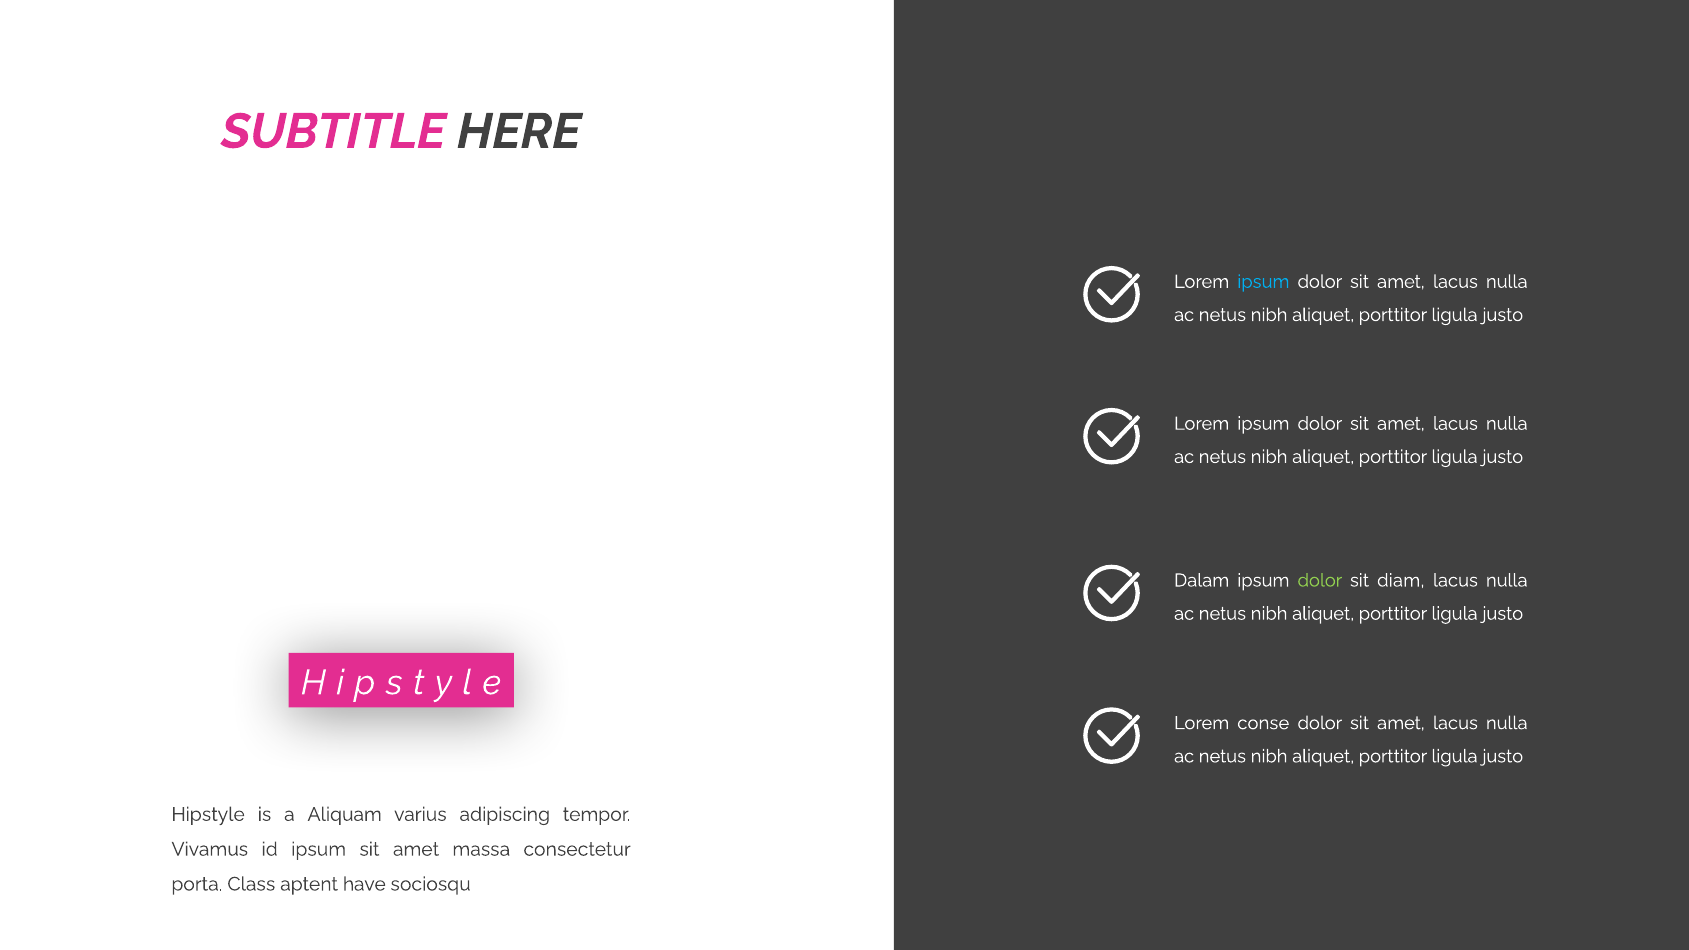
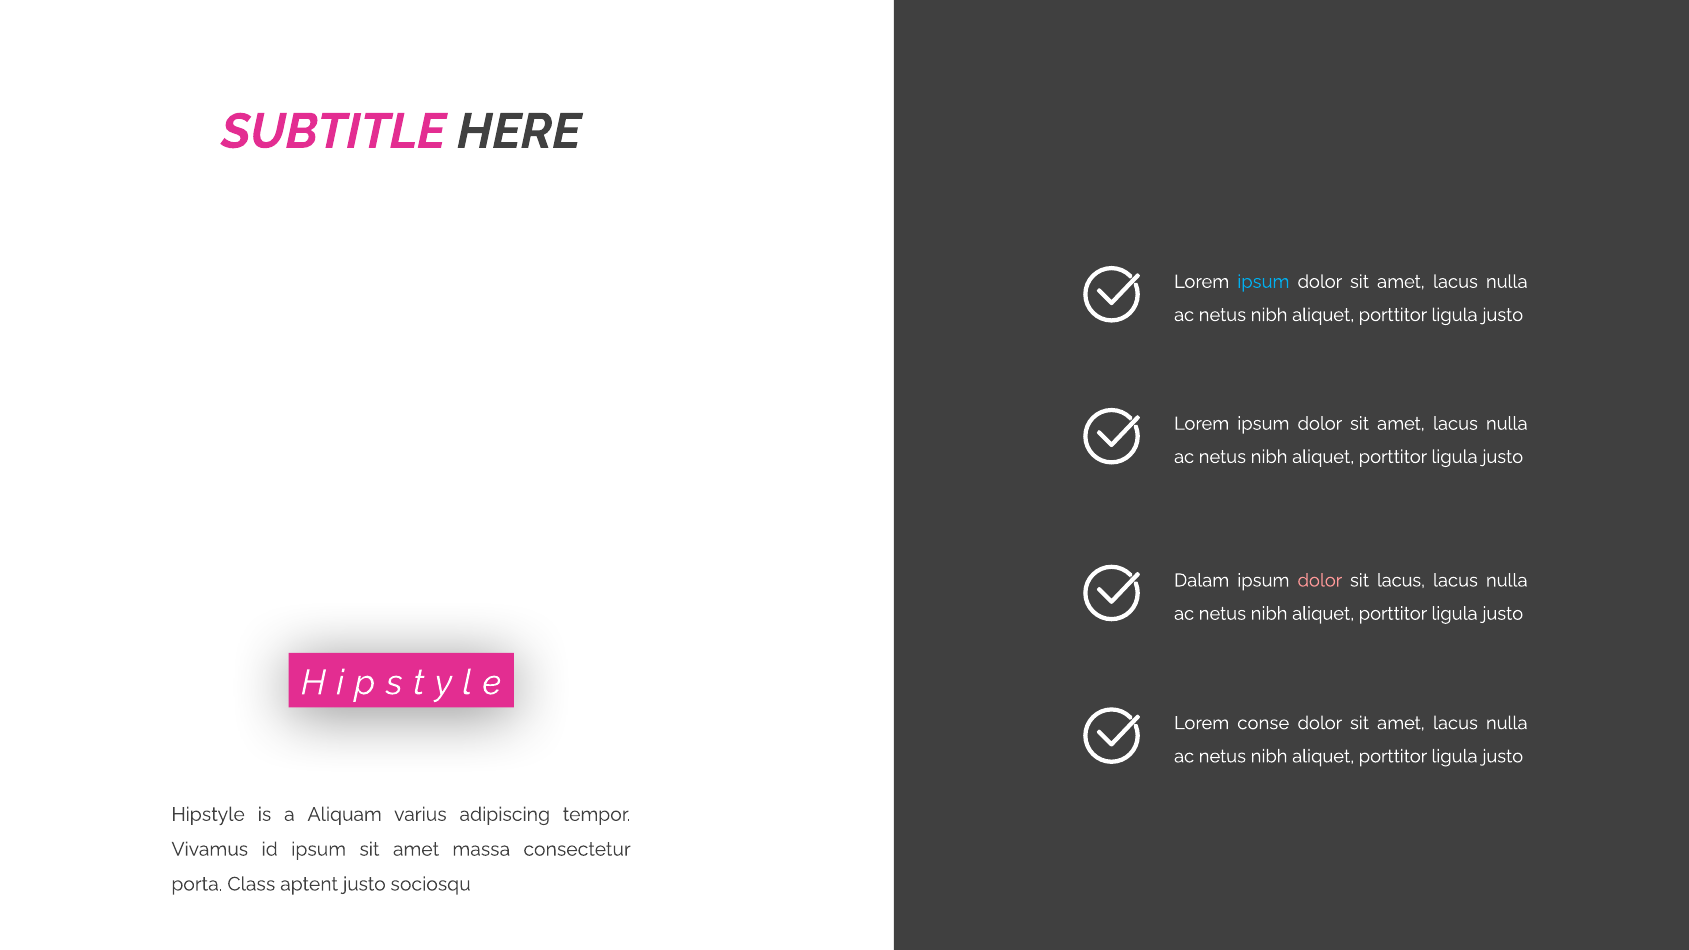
dolor colour: light green -> pink (1320, 580)
sit diam: diam -> lacus (1401, 580)
aptent have: have -> justo (364, 884)
